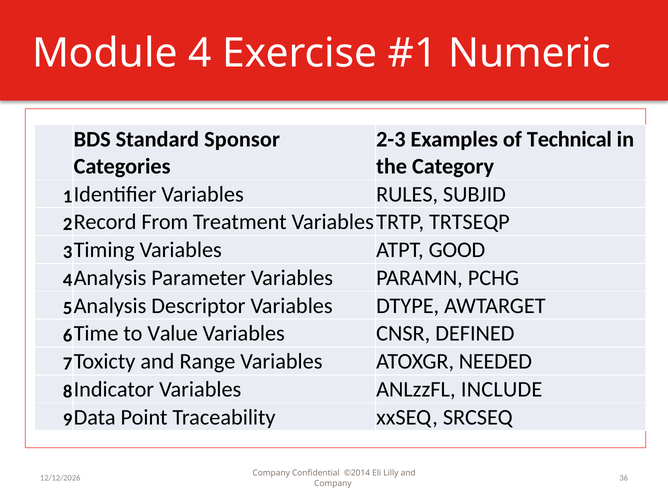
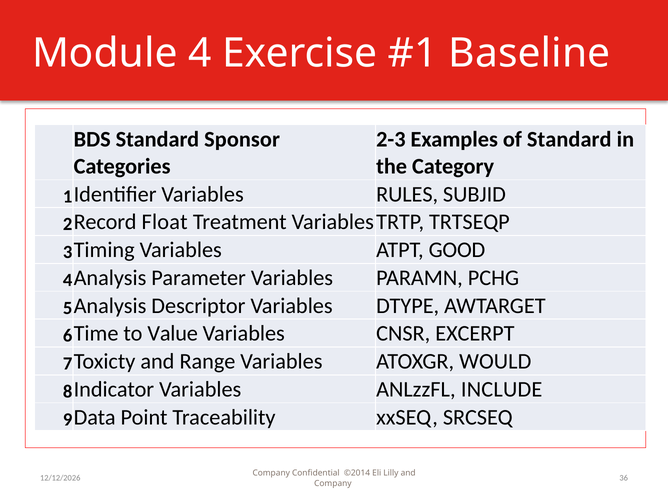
Numeric: Numeric -> Baseline (529, 53)
of Technical: Technical -> Standard (569, 139)
From: From -> Float (165, 222)
DEFINED: DEFINED -> EXCERPT (475, 334)
NEEDED: NEEDED -> WOULD (495, 361)
